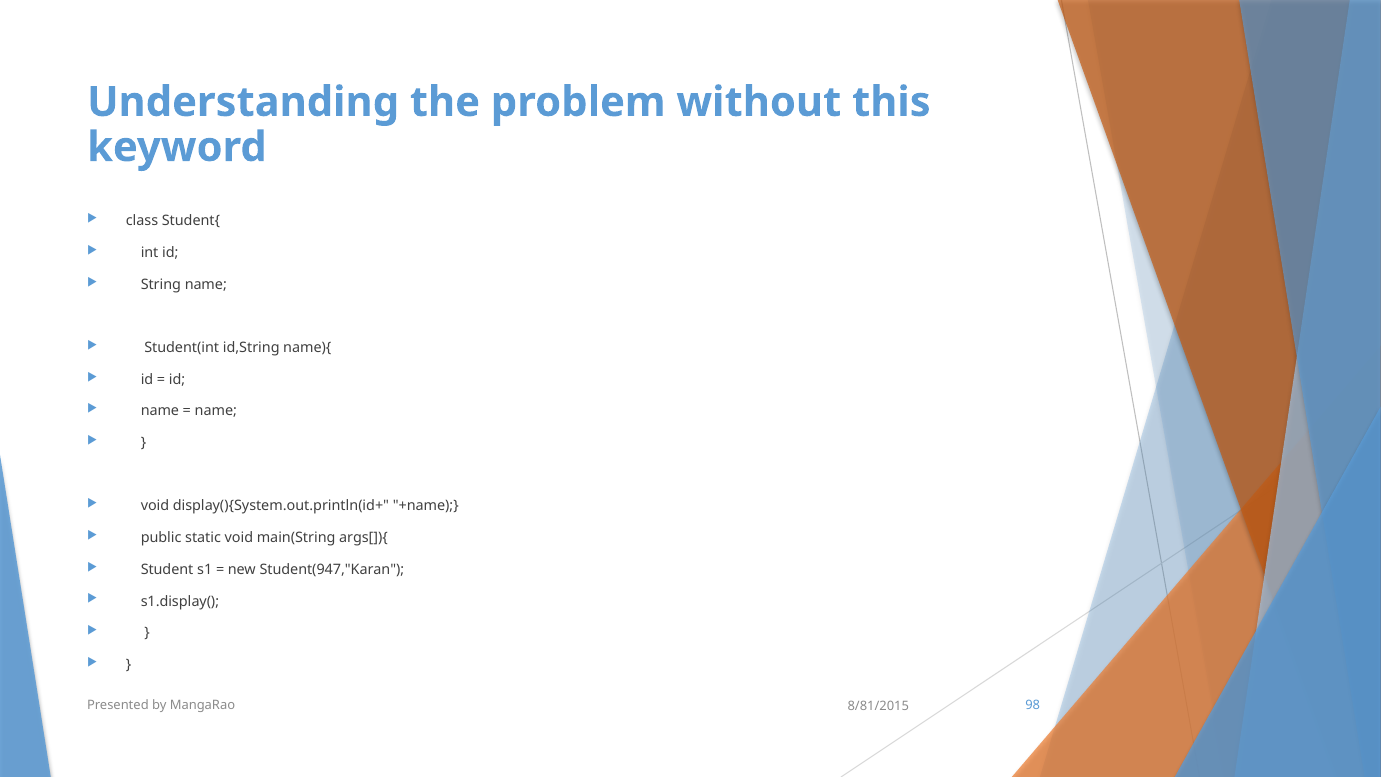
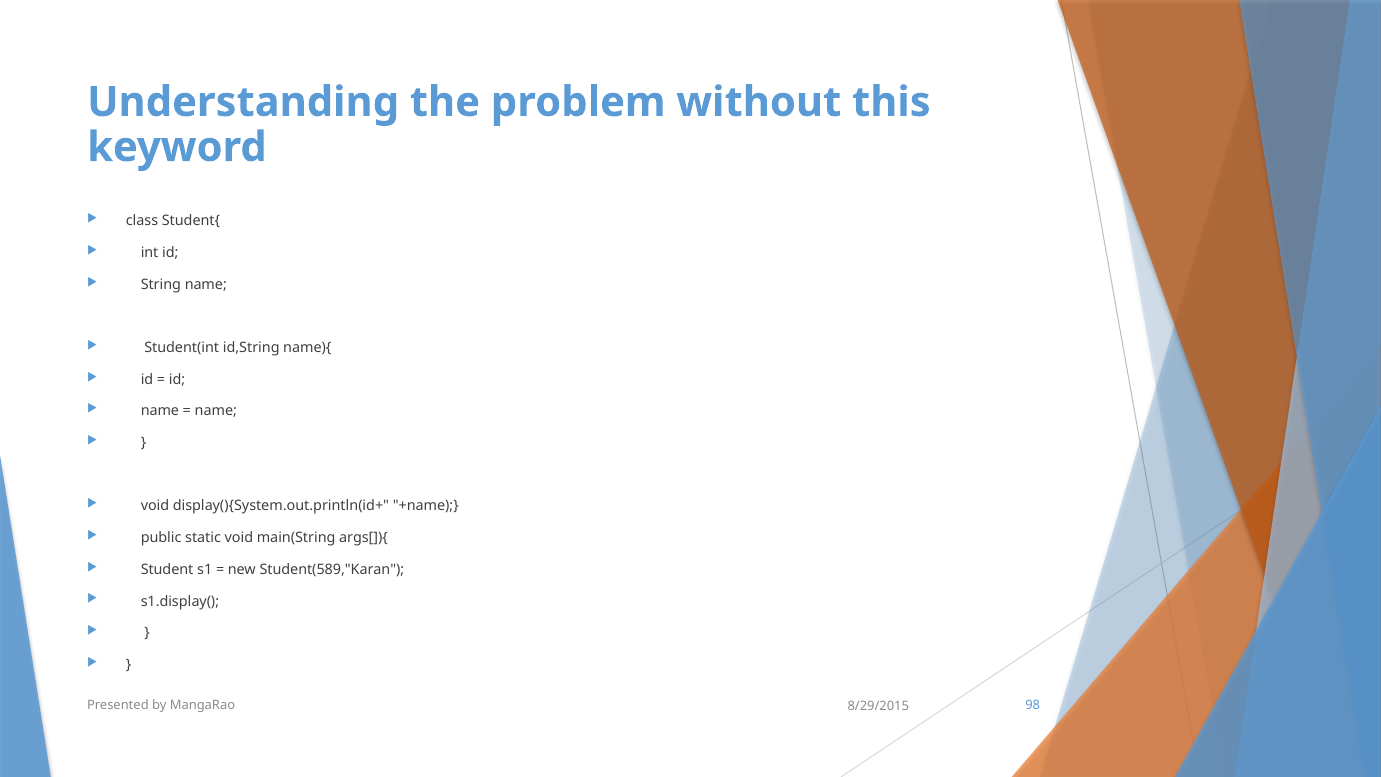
Student(947,"Karan: Student(947,"Karan -> Student(589,"Karan (332, 569)
8/81/2015: 8/81/2015 -> 8/29/2015 (878, 706)
